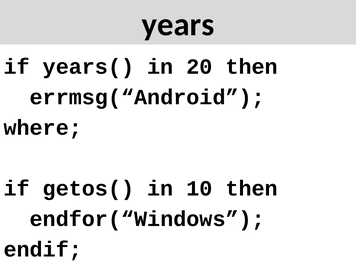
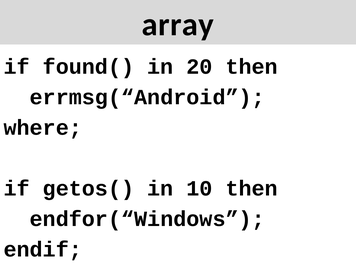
years: years -> array (178, 25)
years(: years( -> found( (88, 67)
